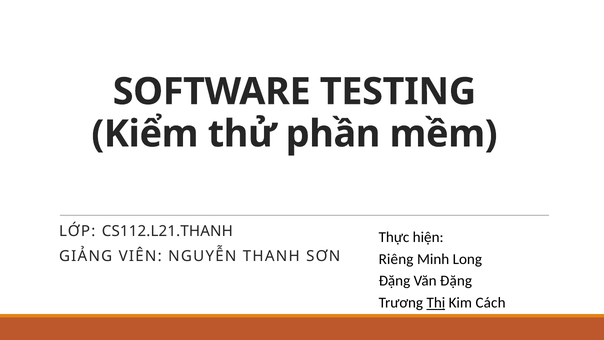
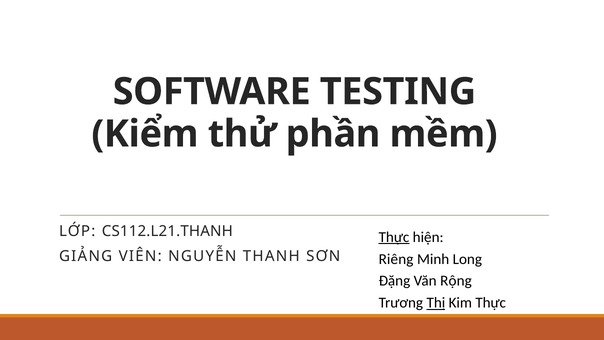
Thực underline: none -> present (394, 237)
Văn Đặng: Đặng -> Rộng (456, 281)
Kim Cách: Cách -> Thực (491, 303)
